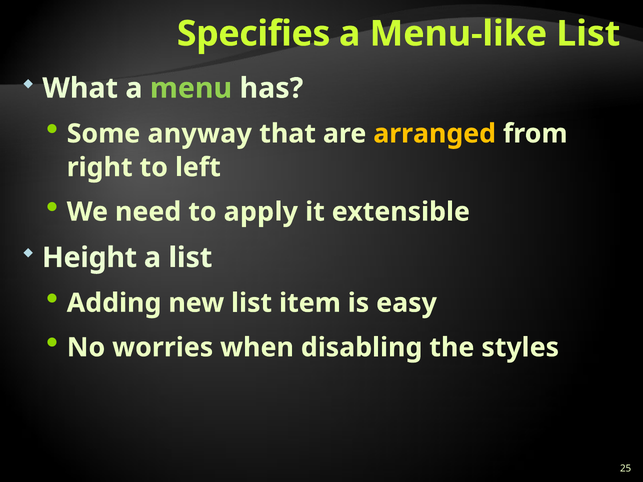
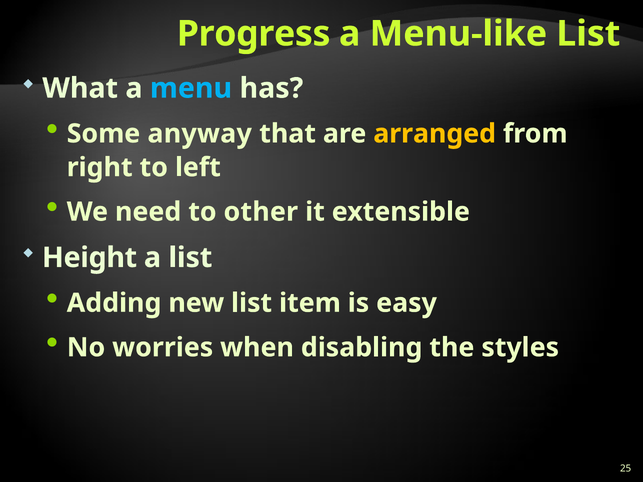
Specifies: Specifies -> Progress (254, 34)
menu colour: light green -> light blue (191, 88)
apply: apply -> other (261, 212)
